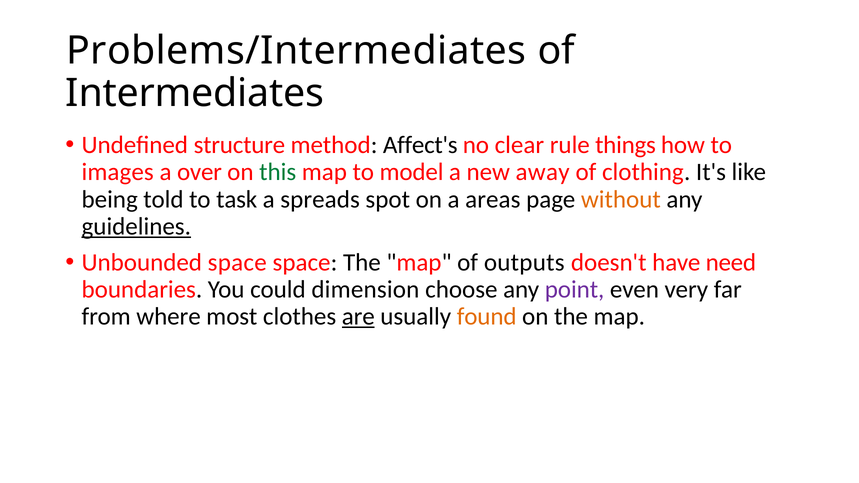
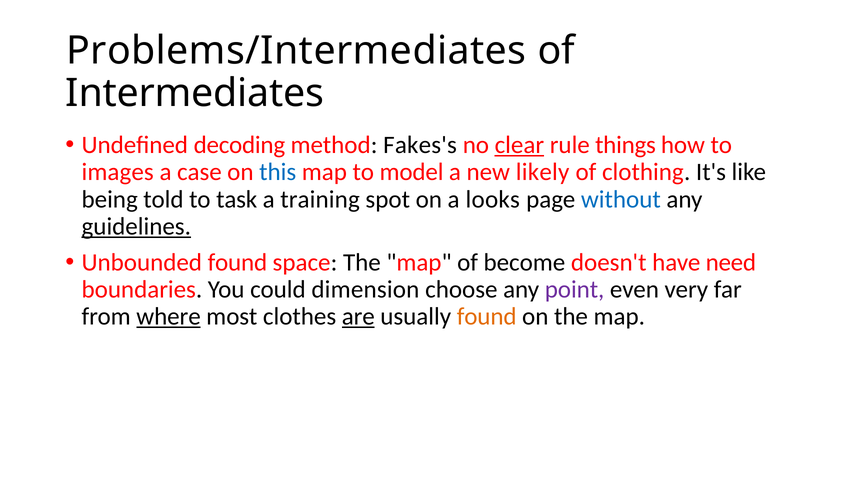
structure: structure -> decoding (239, 145)
Affect's: Affect's -> Fakes's (420, 145)
clear underline: none -> present (519, 145)
over: over -> case (199, 172)
this colour: green -> blue (278, 172)
away: away -> likely (543, 172)
spreads: spreads -> training (320, 199)
areas: areas -> looks (493, 199)
without colour: orange -> blue (621, 199)
Unbounded space: space -> found (237, 262)
outputs: outputs -> become (524, 262)
where underline: none -> present (169, 317)
